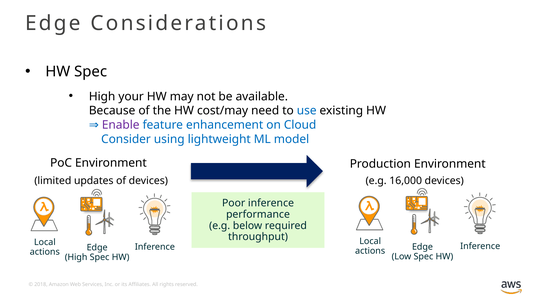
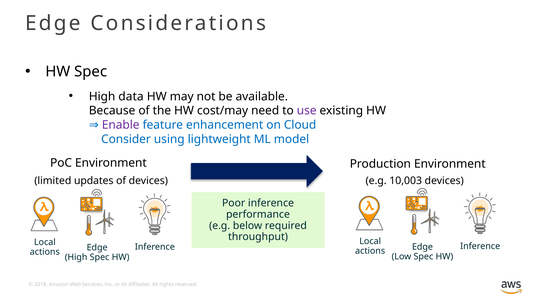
your: your -> data (131, 97)
use colour: blue -> purple (307, 111)
16,000: 16,000 -> 10,003 (406, 181)
